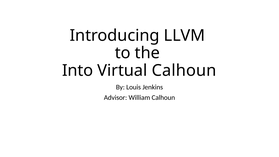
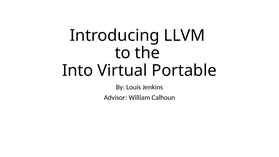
Virtual Calhoun: Calhoun -> Portable (184, 71)
